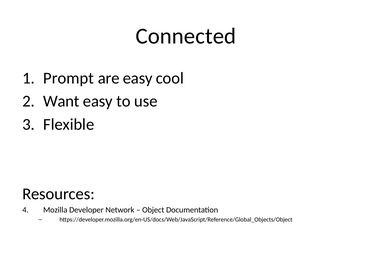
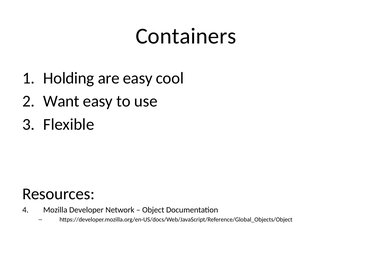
Connected: Connected -> Containers (186, 36)
Prompt: Prompt -> Holding (69, 78)
